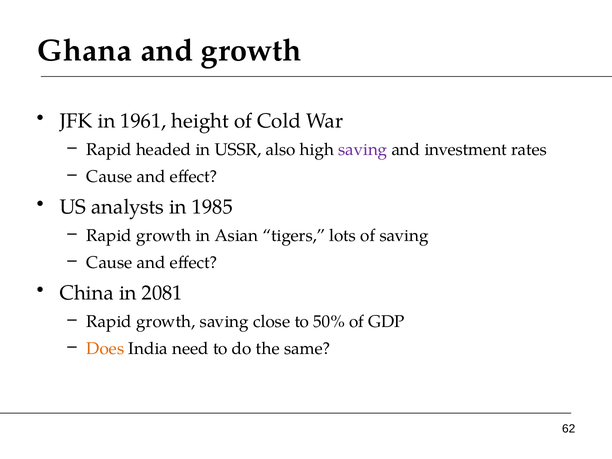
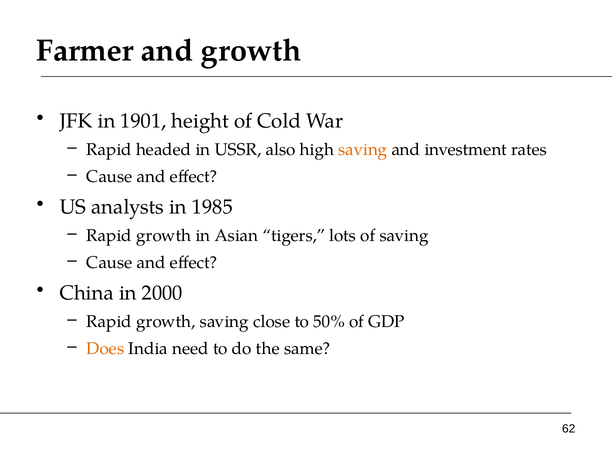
Ghana: Ghana -> Farmer (85, 51)
1961: 1961 -> 1901 (143, 121)
saving colour: purple -> orange (363, 150)
2081: 2081 -> 2000 (162, 293)
